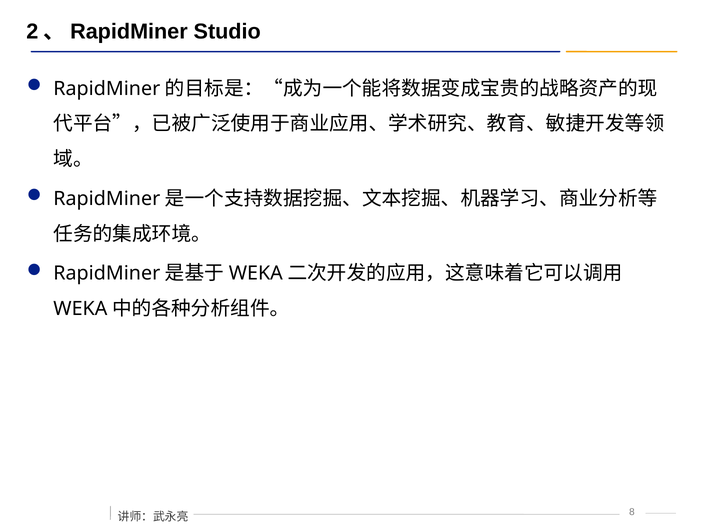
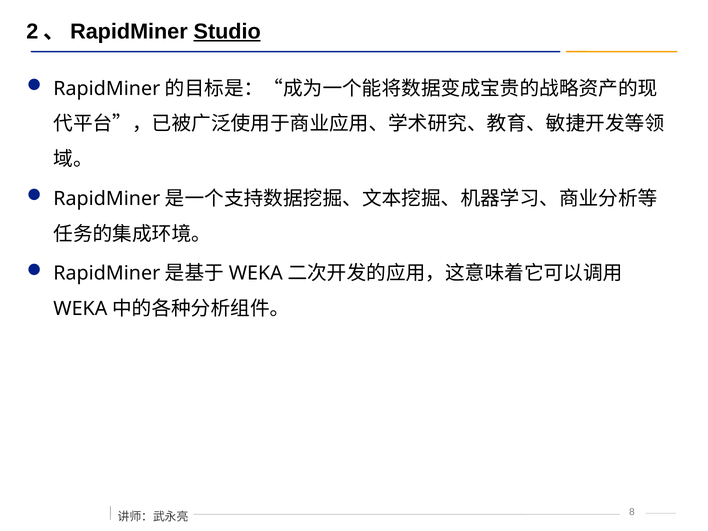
Studio underline: none -> present (227, 32)
